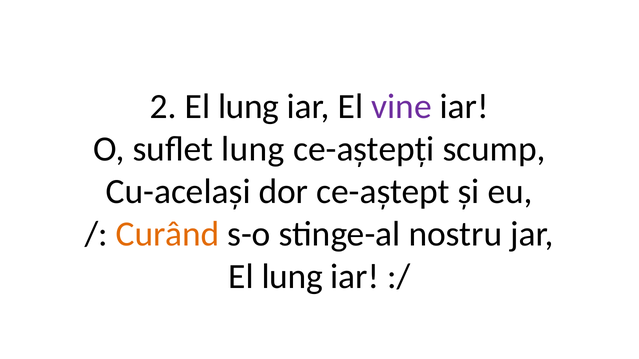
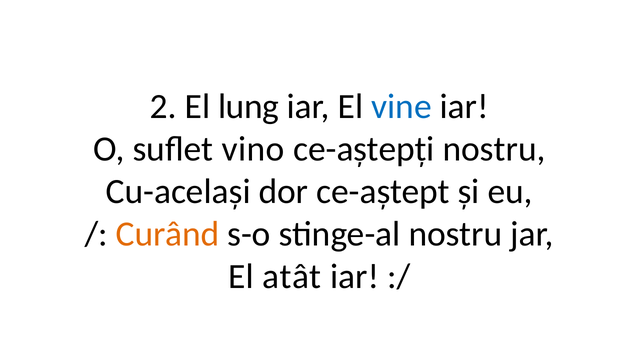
vine colour: purple -> blue (401, 107)
suflet lung: lung -> vino (253, 149)
ce-aștepți scump: scump -> nostru (494, 149)
lung: lung -> atât (292, 277)
